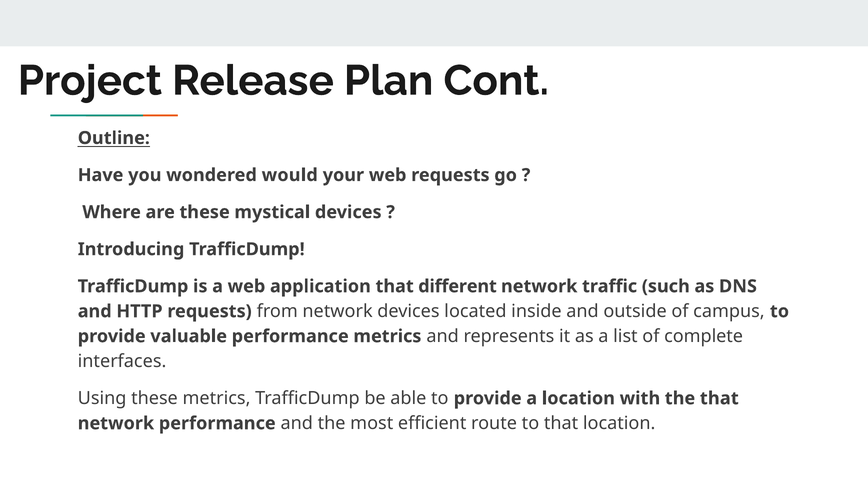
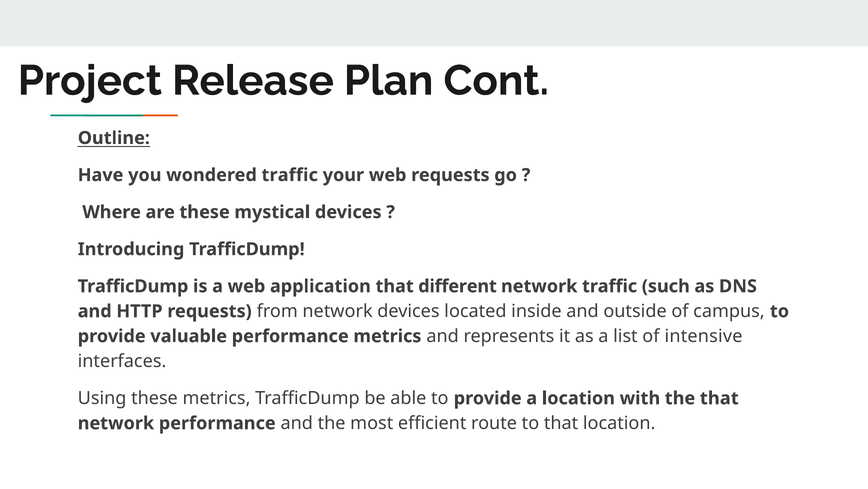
wondered would: would -> traffic (290, 175)
complete: complete -> intensive (704, 336)
